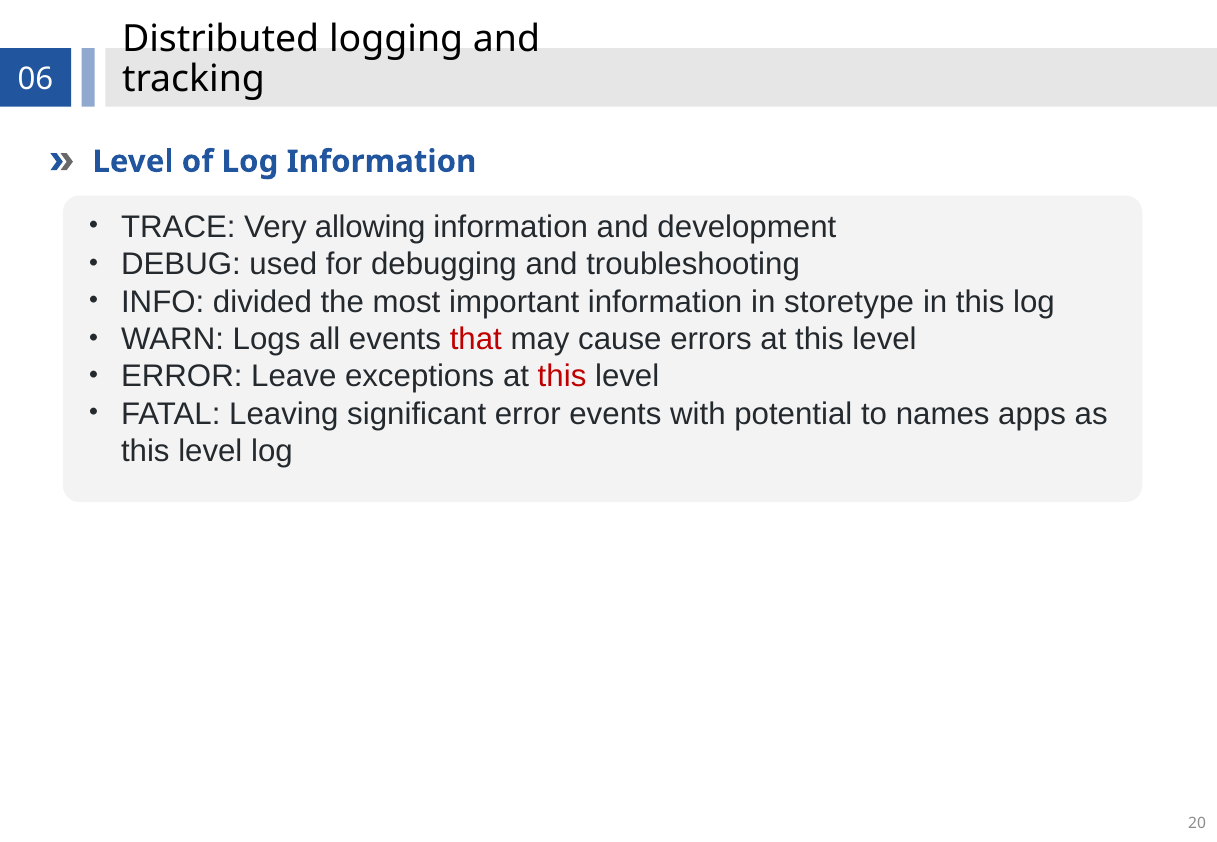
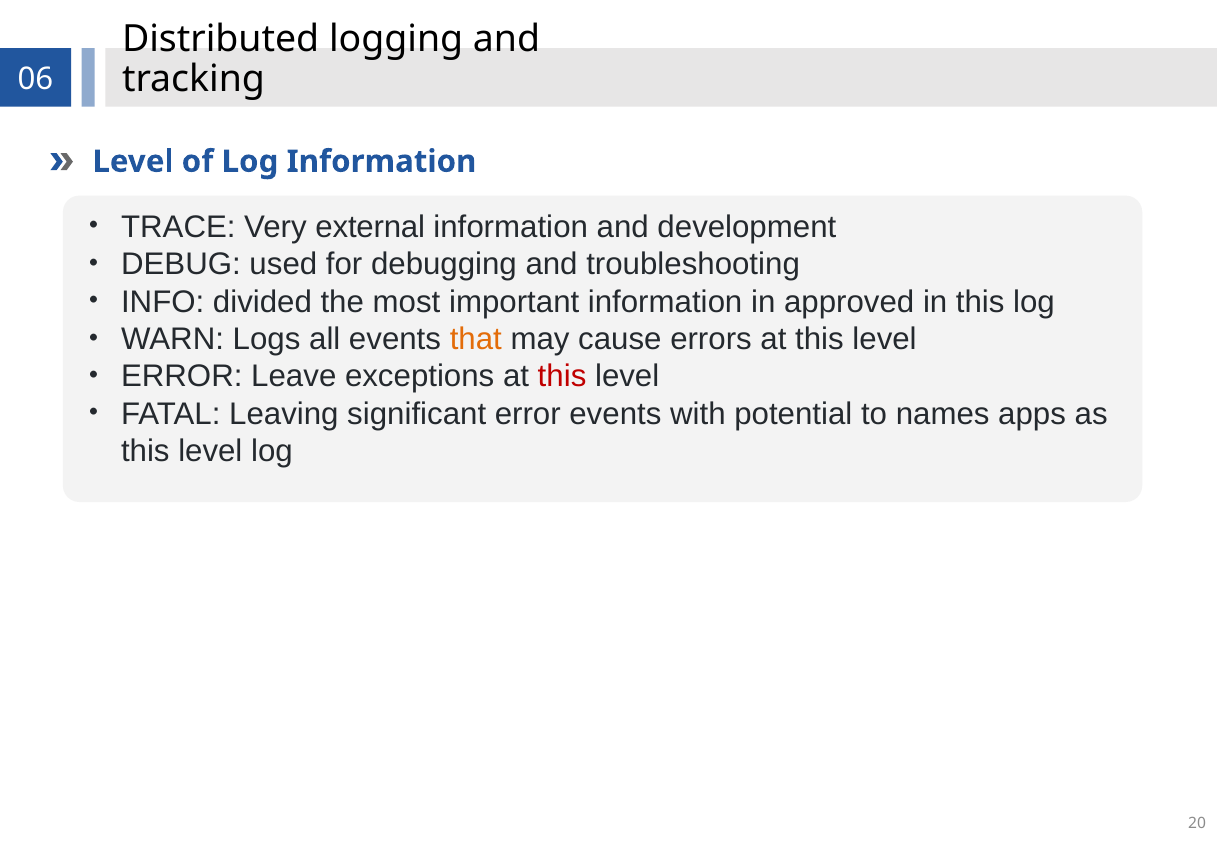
allowing: allowing -> external (370, 227)
storetype: storetype -> approved (849, 302)
that colour: red -> orange (476, 339)
